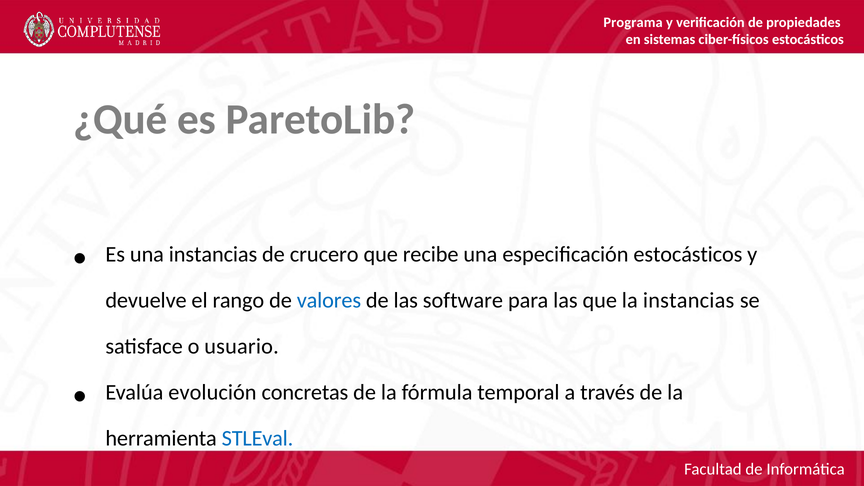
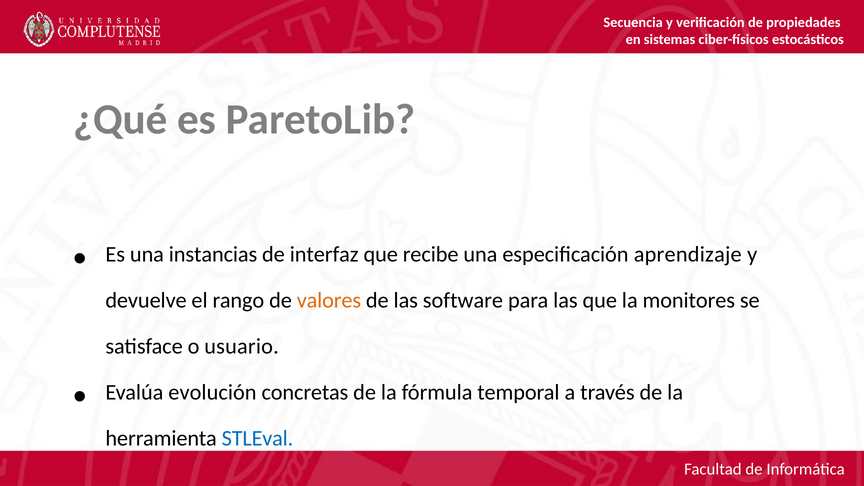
Programa: Programa -> Secuencia (633, 22)
crucero: crucero -> interfaz (324, 254)
especificación estocásticos: estocásticos -> aprendizaje (688, 254)
valores colour: blue -> orange (329, 300)
la instancias: instancias -> monitores (689, 300)
